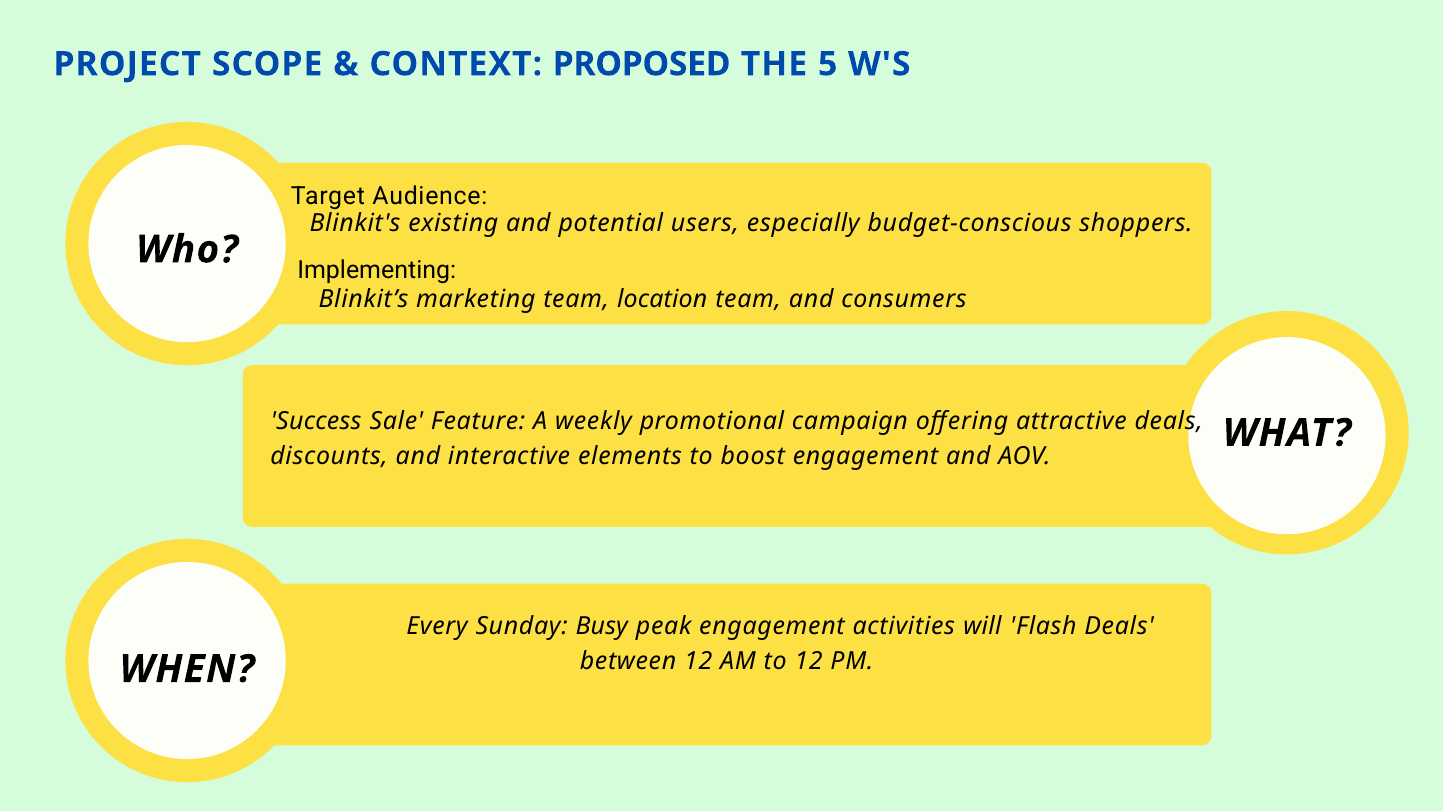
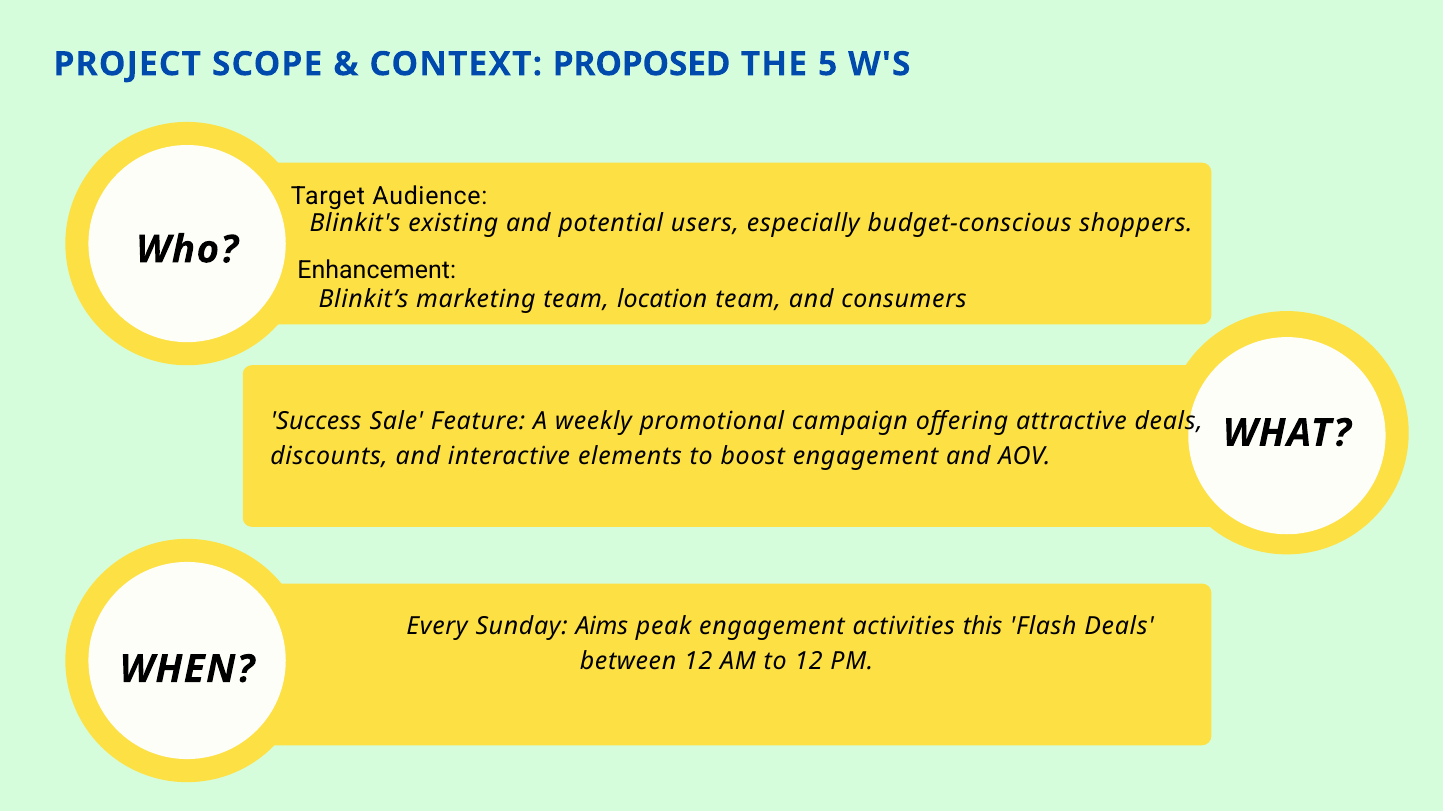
Implementing: Implementing -> Enhancement (377, 270)
Busy: Busy -> Aims (602, 627)
will: will -> this (983, 627)
